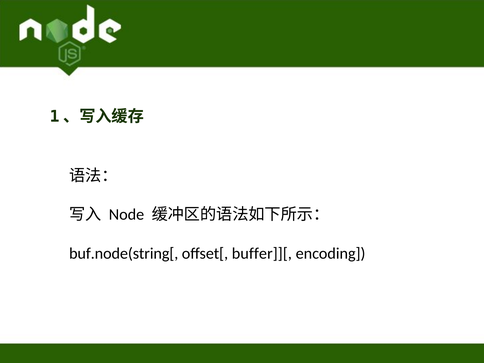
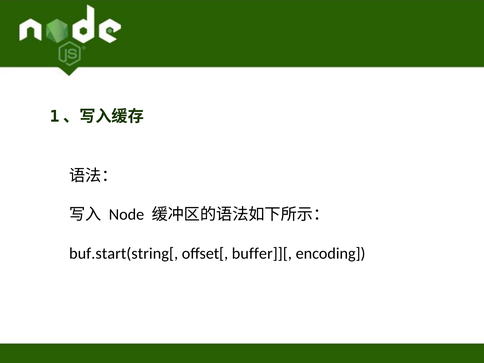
buf.node(string[: buf.node(string[ -> buf.start(string[ (124, 253)
